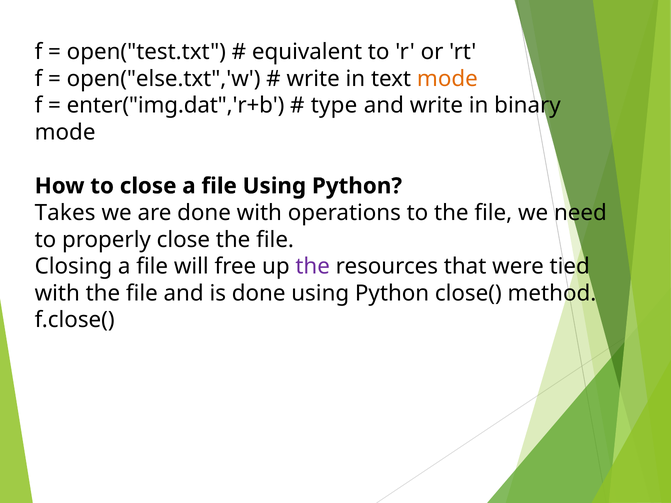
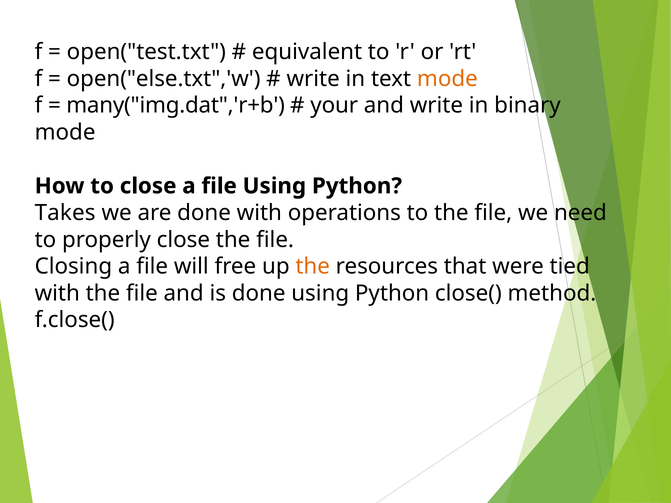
enter("img.dat",'r+b: enter("img.dat",'r+b -> many("img.dat",'r+b (176, 106)
type: type -> your (334, 106)
the colour: purple -> orange (313, 267)
